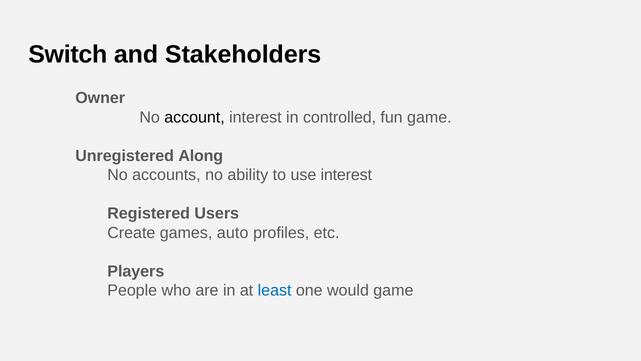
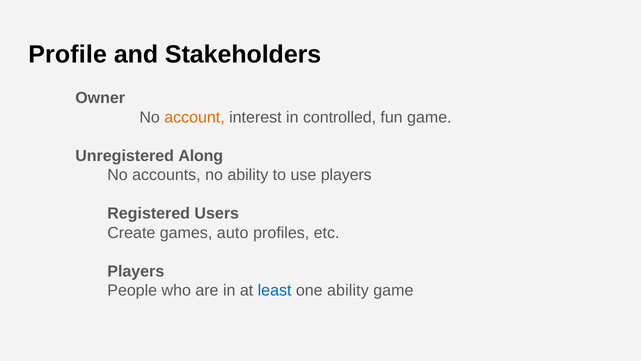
Switch: Switch -> Profile (68, 54)
account colour: black -> orange (194, 117)
use interest: interest -> players (346, 175)
one would: would -> ability (348, 290)
